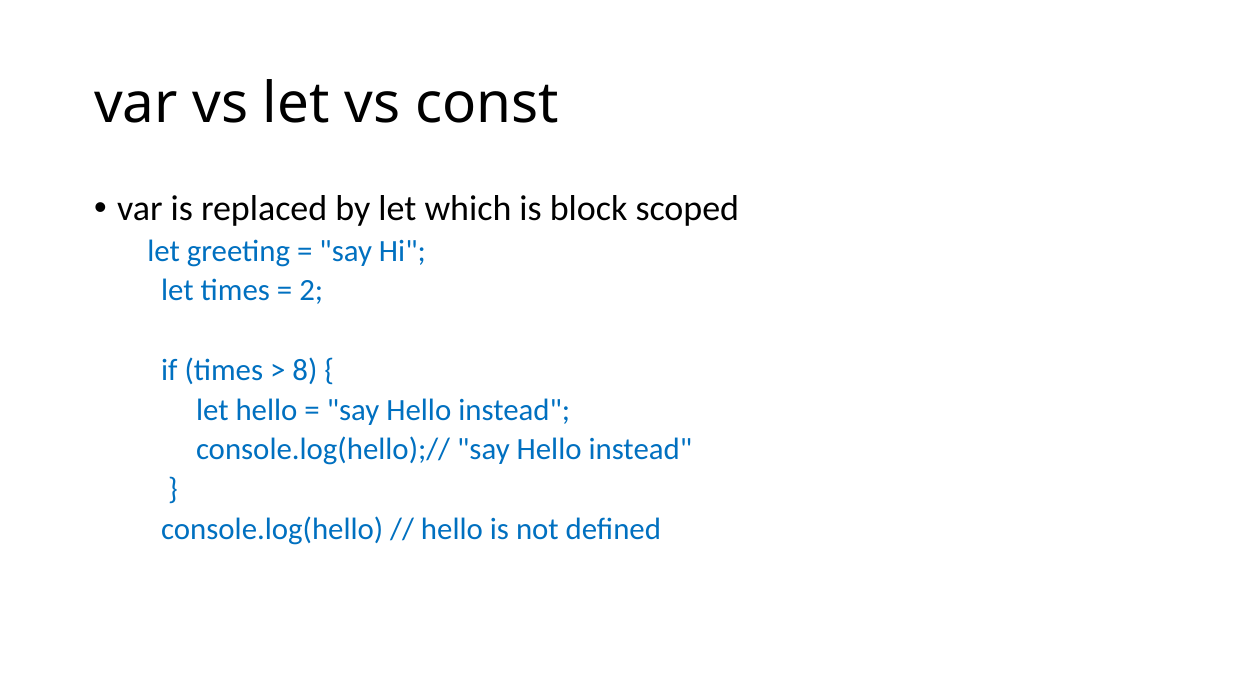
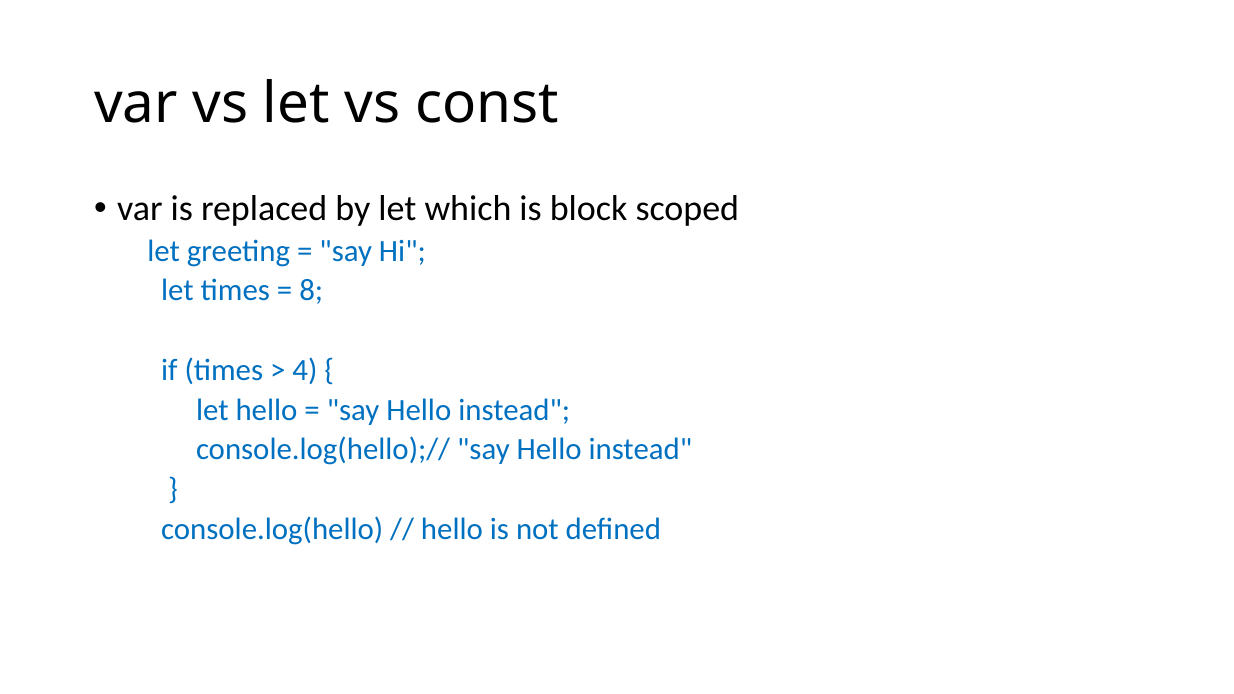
2: 2 -> 8 (311, 291)
8: 8 -> 4 (305, 370)
